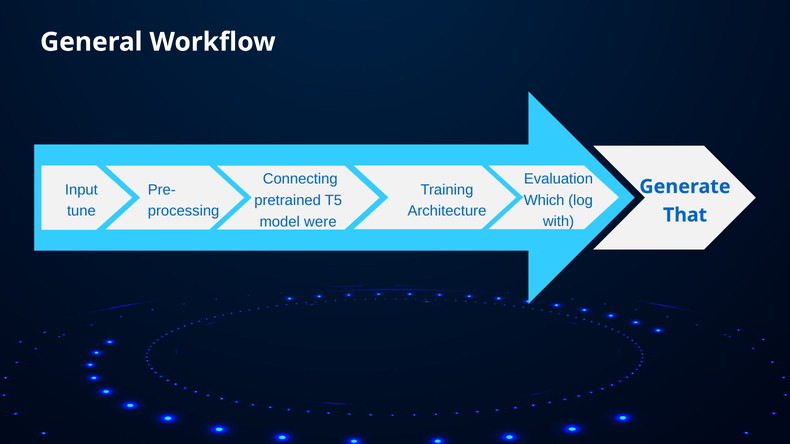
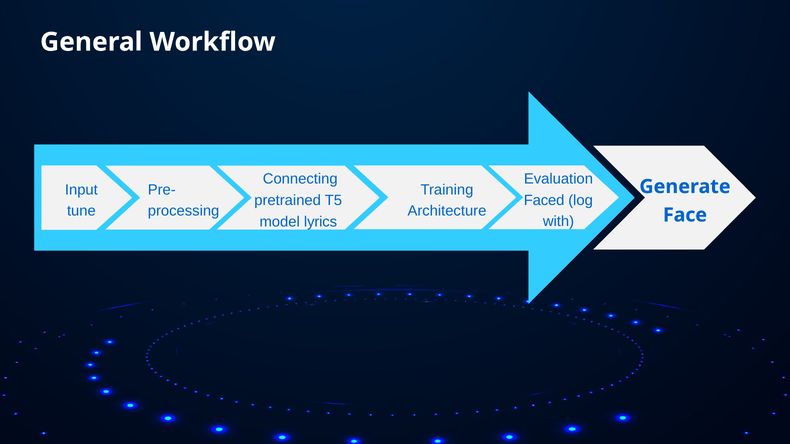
Which: Which -> Faced (544, 200)
That: That -> Face (685, 215)
were: were -> lyrics (321, 222)
